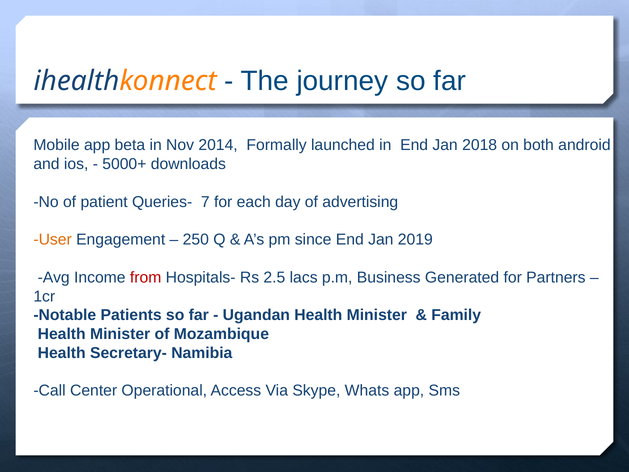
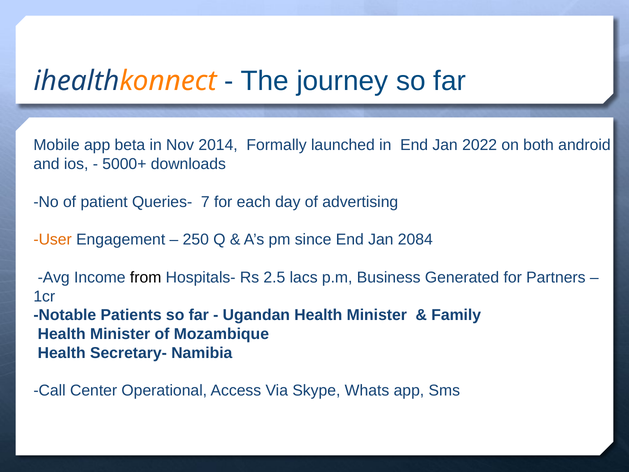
2018: 2018 -> 2022 (480, 145)
2019: 2019 -> 2084 (415, 240)
from colour: red -> black (146, 277)
